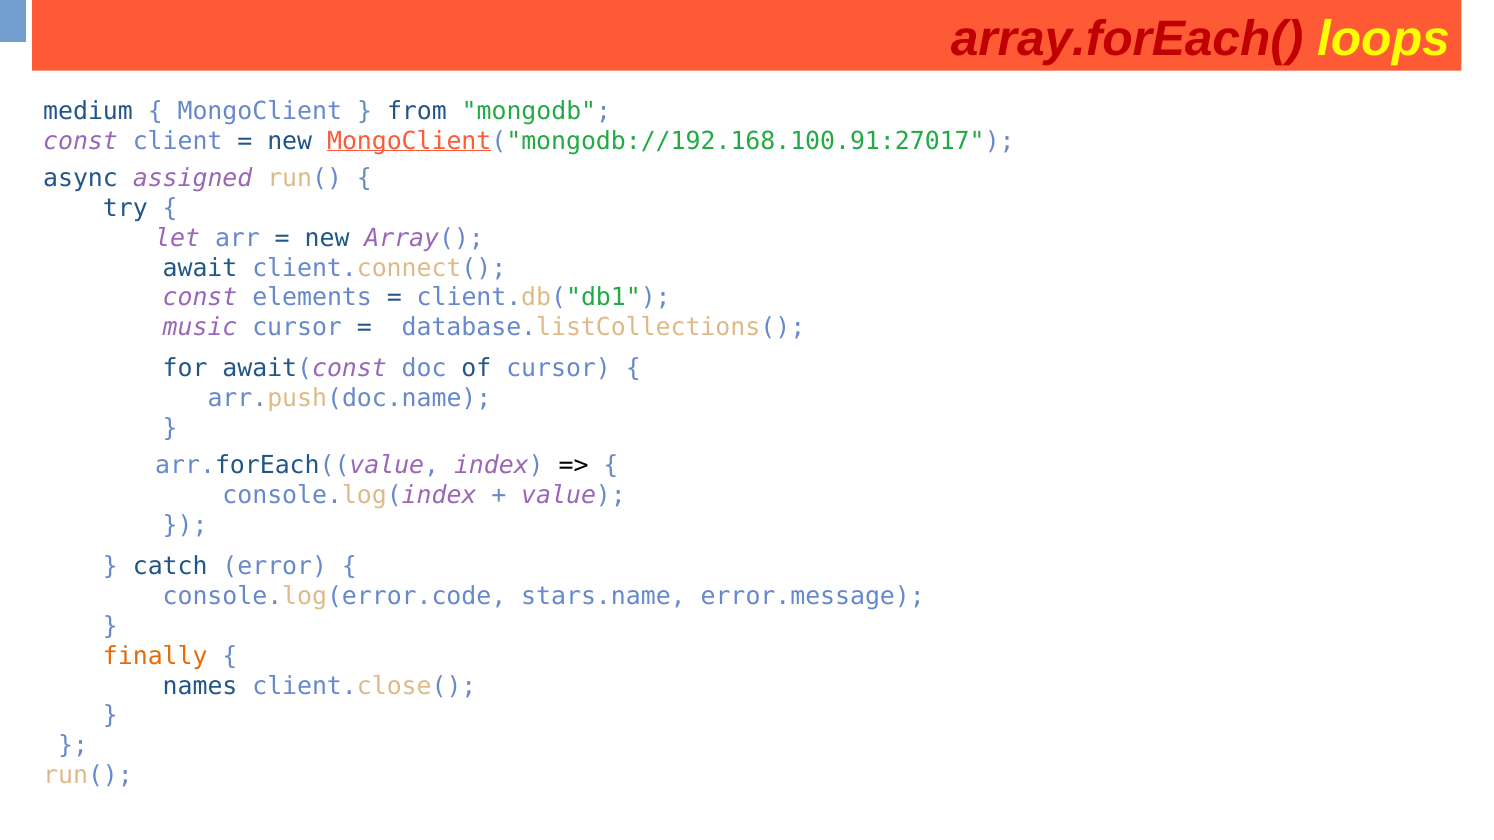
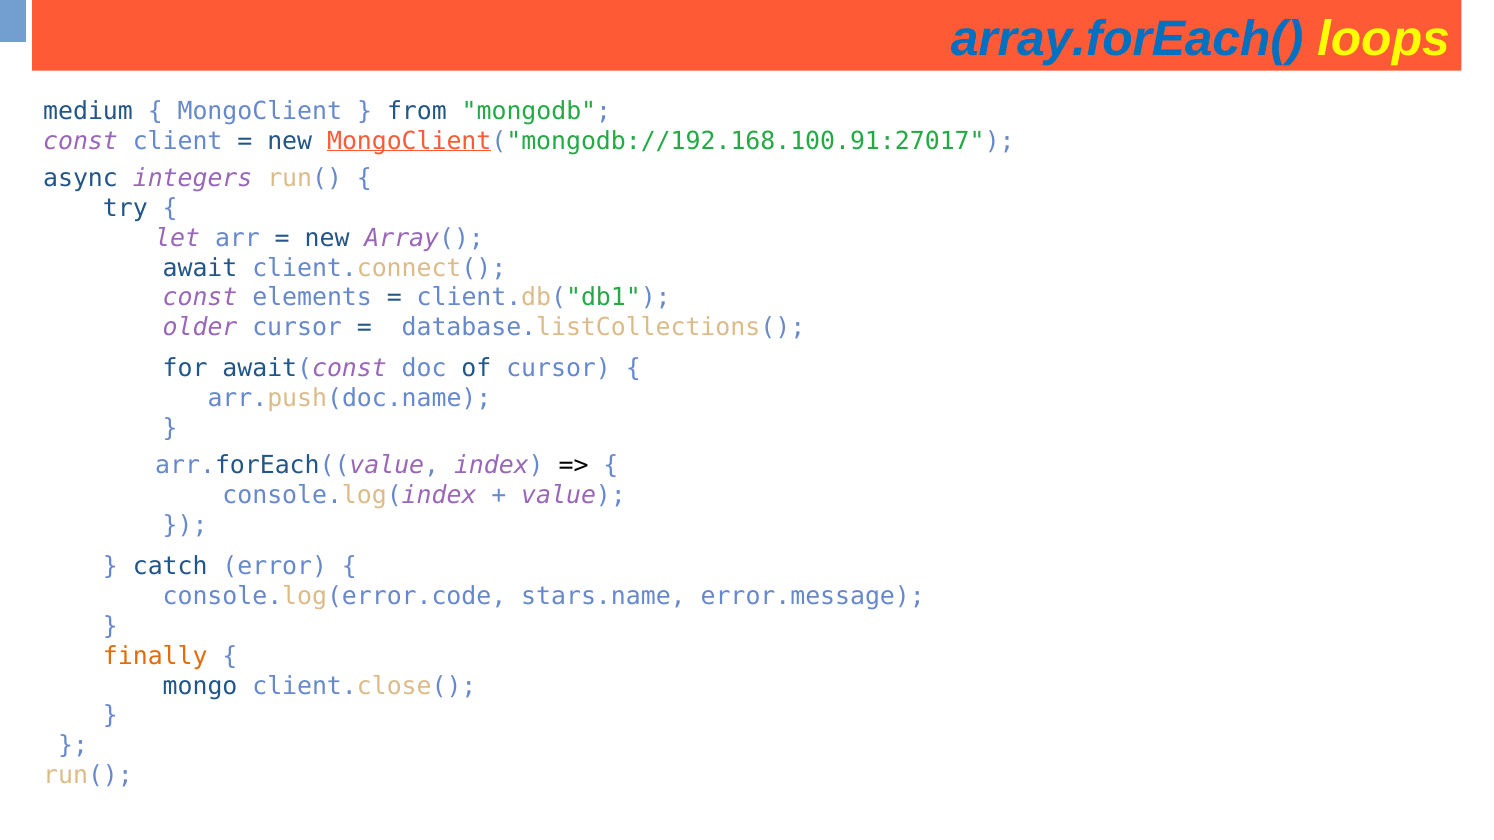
array.forEach( colour: red -> blue (1127, 39)
assigned: assigned -> integers (193, 178)
music: music -> older (200, 328)
names: names -> mongo (200, 686)
